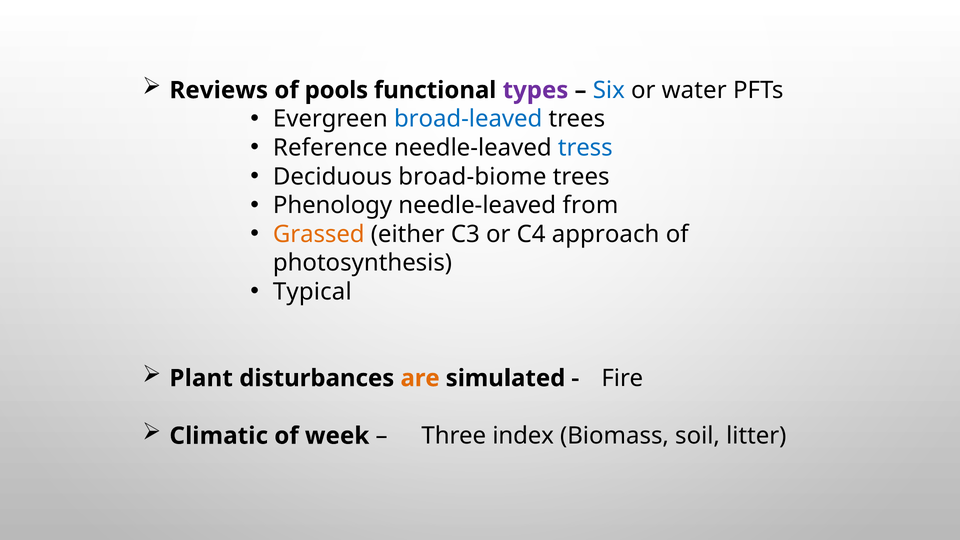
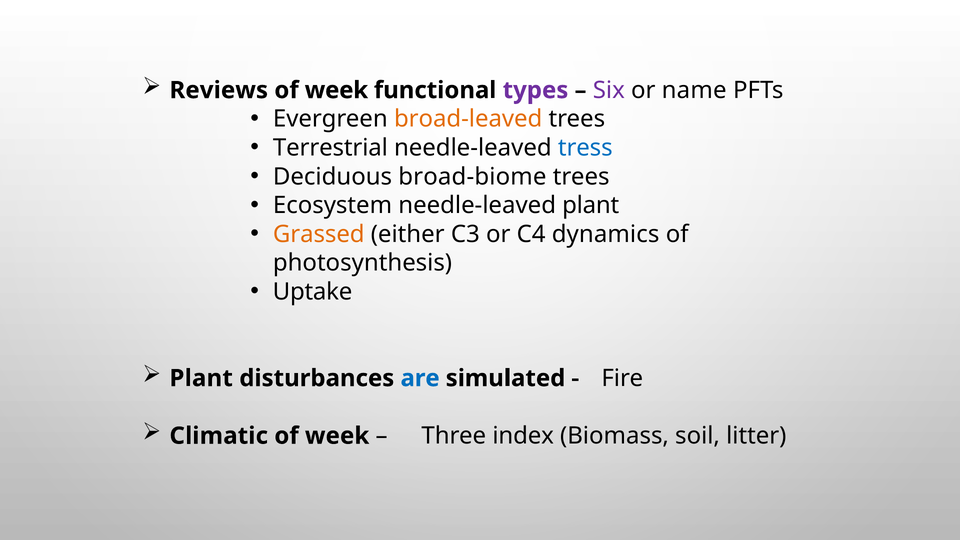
pools: pools -> week (336, 90)
Six colour: blue -> purple (609, 90)
water: water -> name (694, 90)
broad-leaved colour: blue -> orange (468, 119)
Reference: Reference -> Terrestrial (330, 148)
Phenology: Phenology -> Ecosystem (333, 205)
needle-leaved from: from -> plant (591, 205)
approach: approach -> dynamics (606, 234)
Typical: Typical -> Uptake (313, 292)
are colour: orange -> blue (420, 378)
